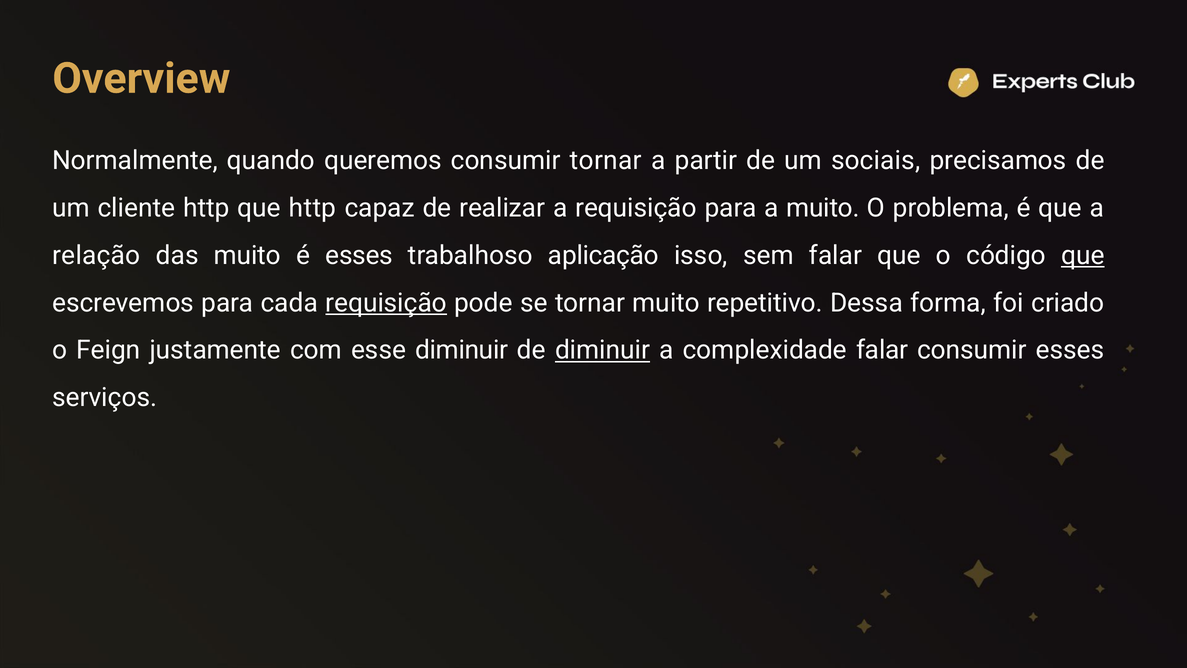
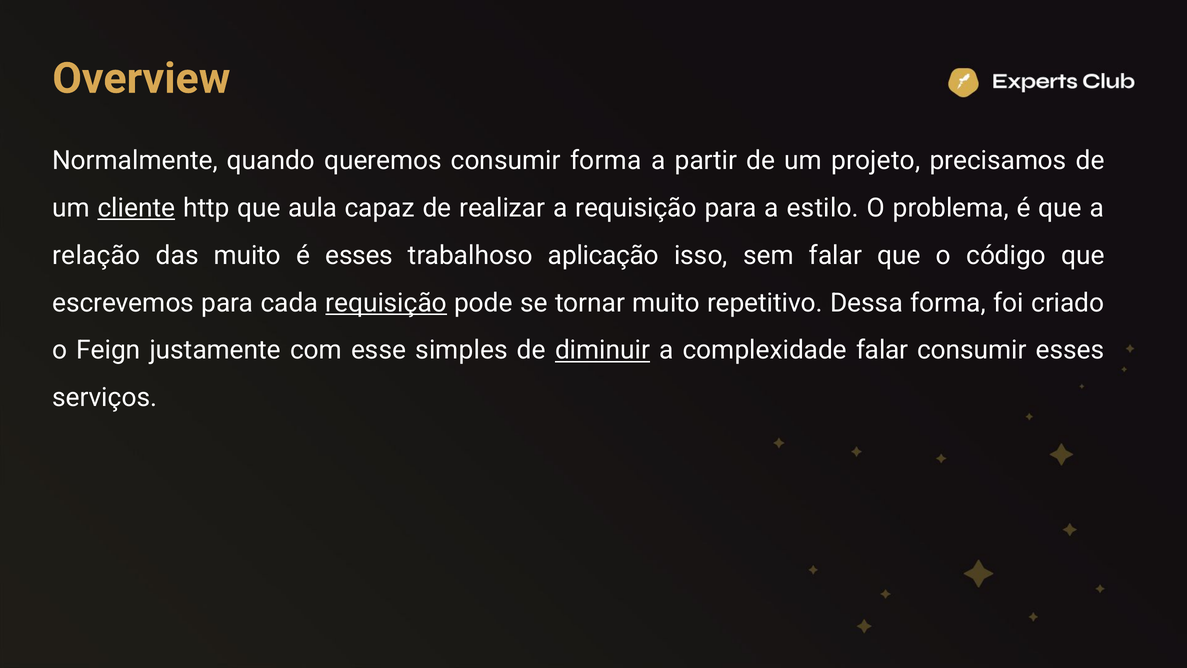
consumir tornar: tornar -> forma (606, 160)
sociais: sociais -> projeto (876, 160)
cliente underline: none -> present (136, 208)
que http: http -> aula (313, 208)
a muito: muito -> estilo (823, 208)
que underline: present -> none (1083, 255)
esse diminuir: diminuir -> simples (461, 350)
